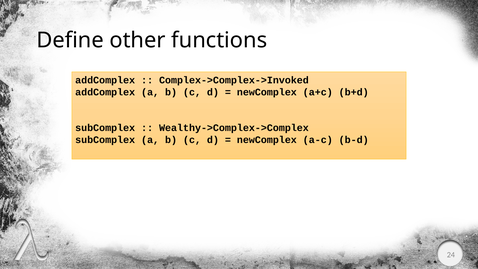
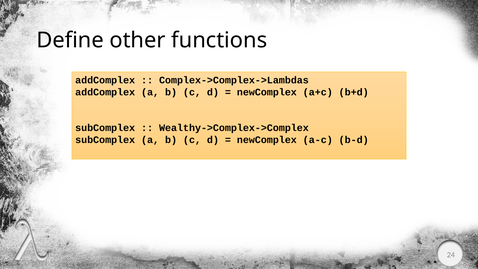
Complex->Complex->Invoked: Complex->Complex->Invoked -> Complex->Complex->Lambdas (234, 80)
